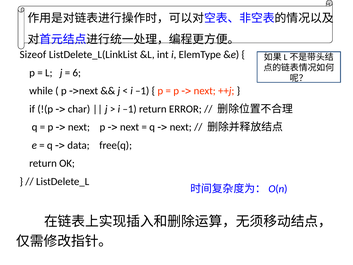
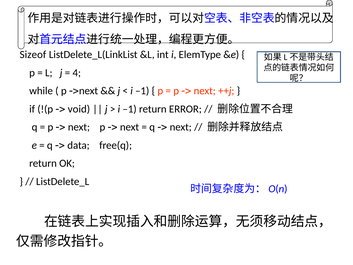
6: 6 -> 4 (77, 73)
char: char -> void (79, 109)
